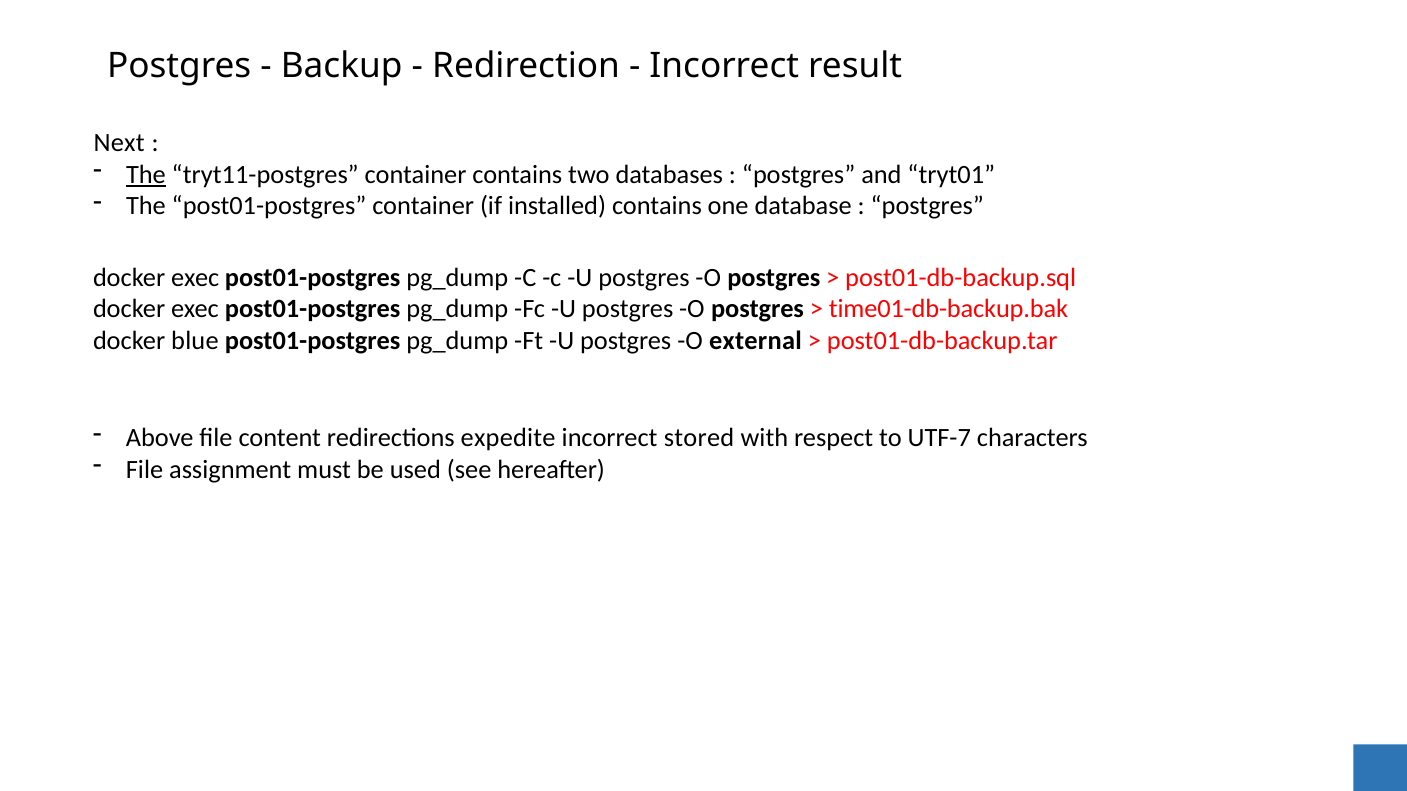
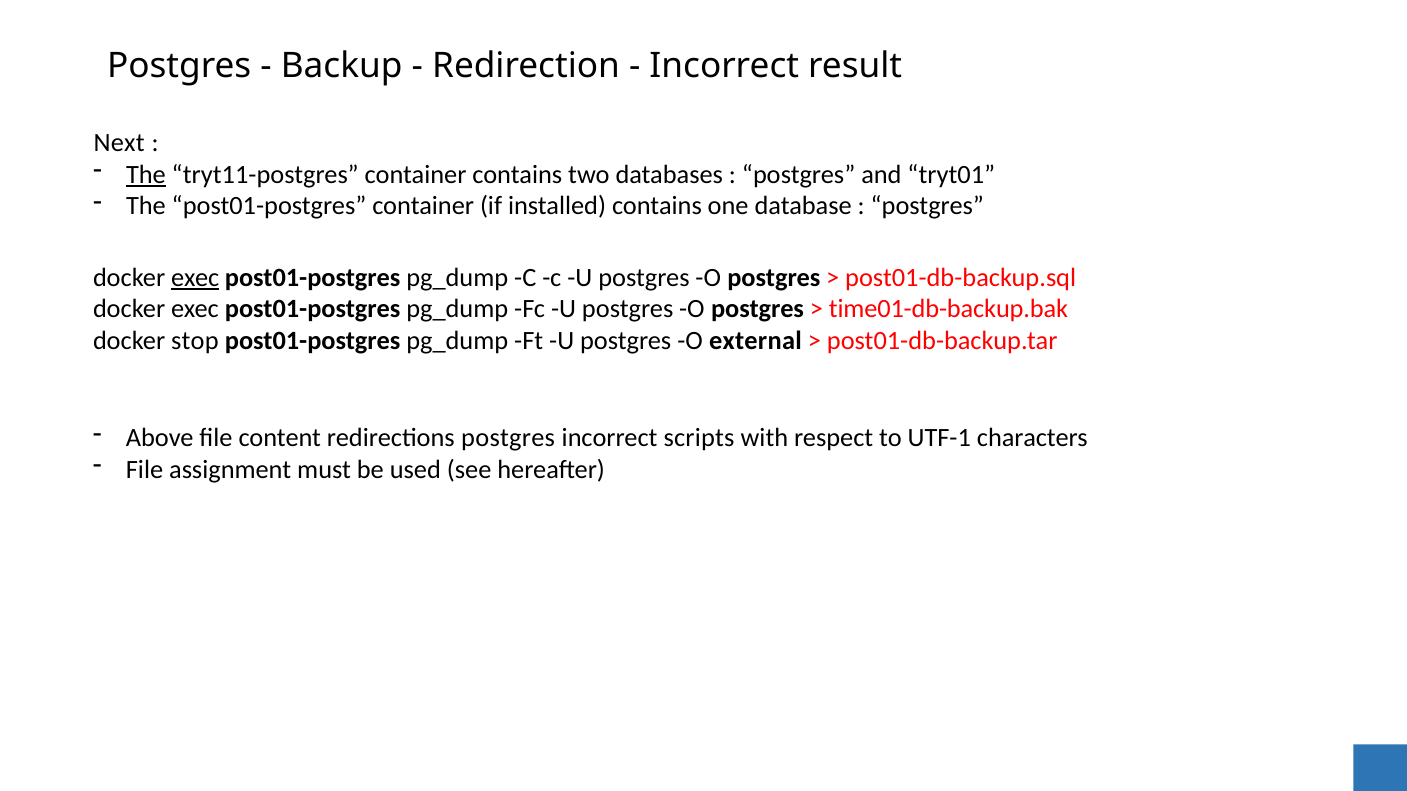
exec underline: none -> present (195, 278)
blue: blue -> stop (195, 341)
redirections expedite: expedite -> postgres (508, 438)
stored: stored -> scripts (699, 438)
UTF-7: UTF-7 -> UTF-1 (939, 438)
